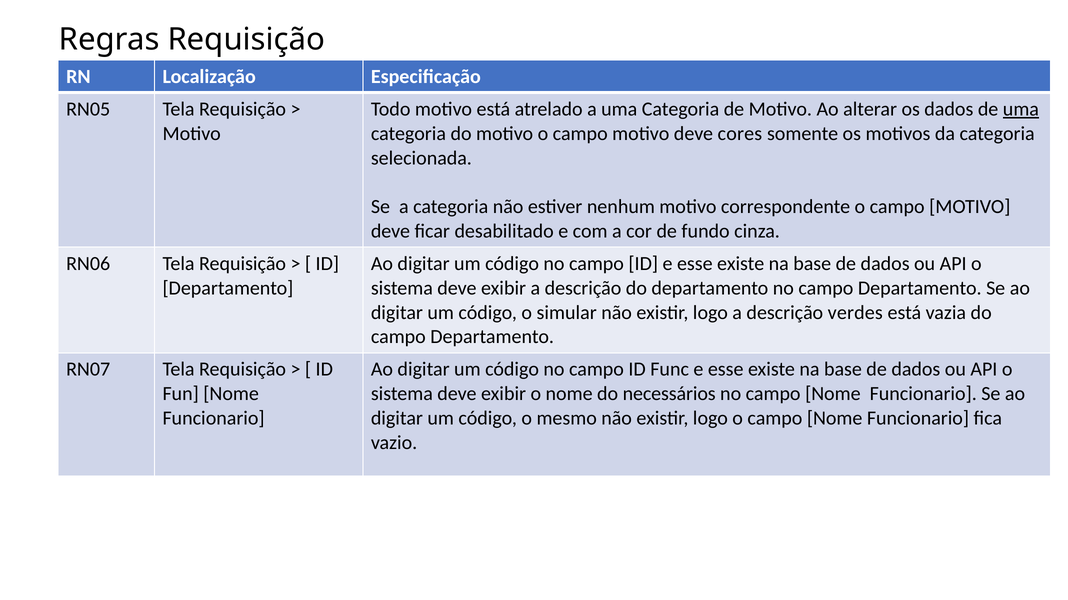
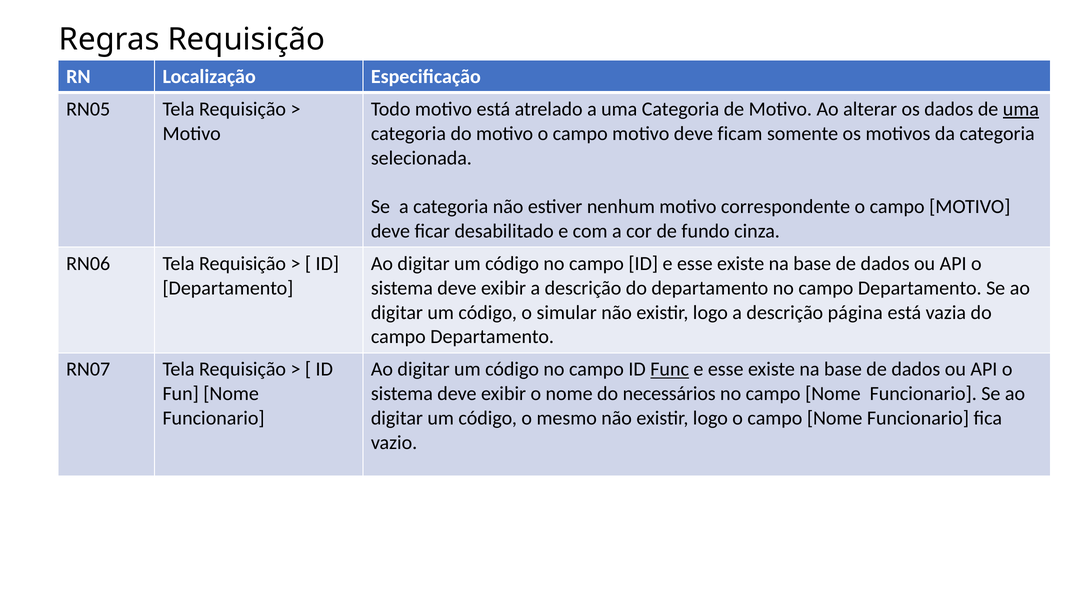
cores: cores -> ficam (740, 134)
verdes: verdes -> página (855, 313)
Func underline: none -> present (670, 370)
